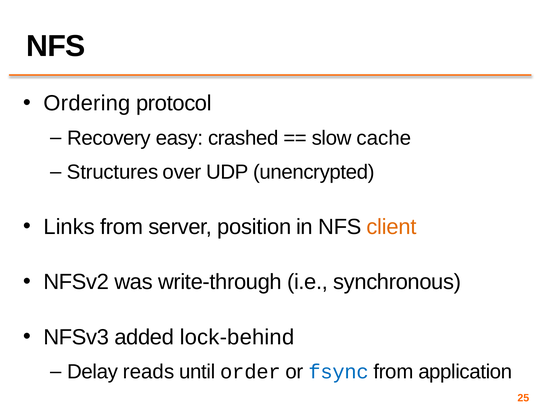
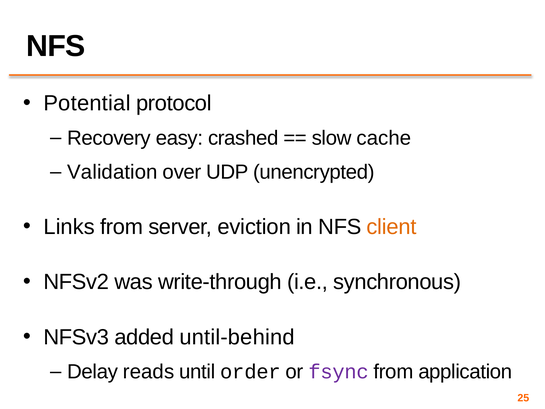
Ordering: Ordering -> Potential (87, 103)
Structures: Structures -> Validation (112, 172)
position: position -> eviction (254, 227)
lock-behind: lock-behind -> until-behind (237, 337)
fsync colour: blue -> purple (339, 372)
